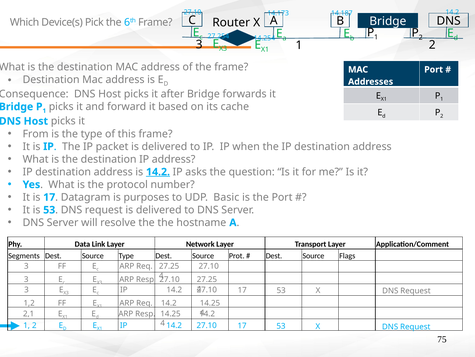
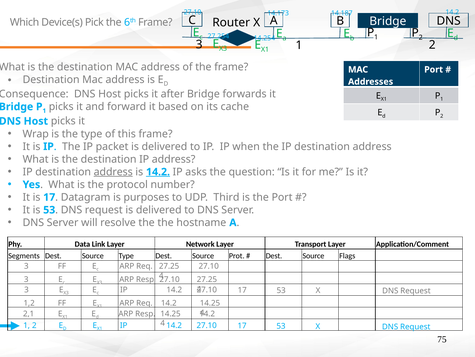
From: From -> Wrap (36, 134)
address underline: none -> present (113, 172)
Basic: Basic -> Third (226, 197)
